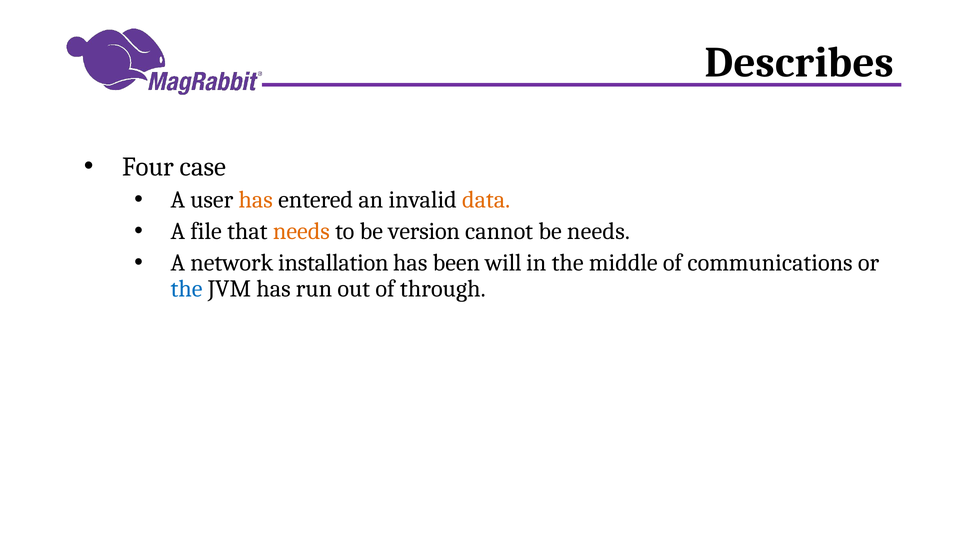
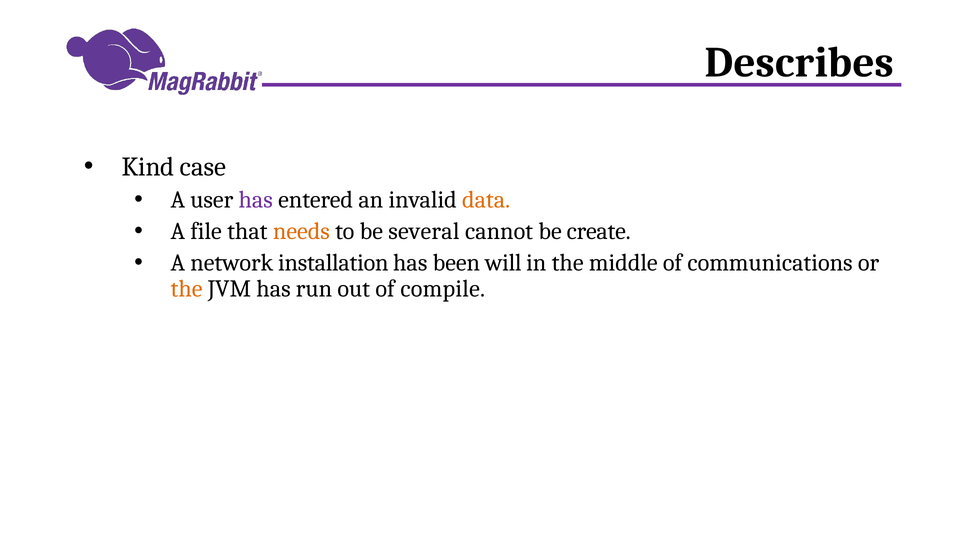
Four: Four -> Kind (148, 167)
has colour: orange -> purple (256, 200)
version: version -> several (424, 231)
be needs: needs -> create (599, 231)
the colour: blue -> orange (187, 289)
through: through -> compile (443, 289)
